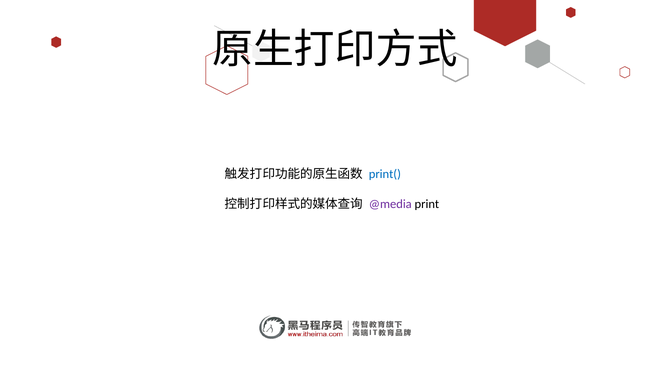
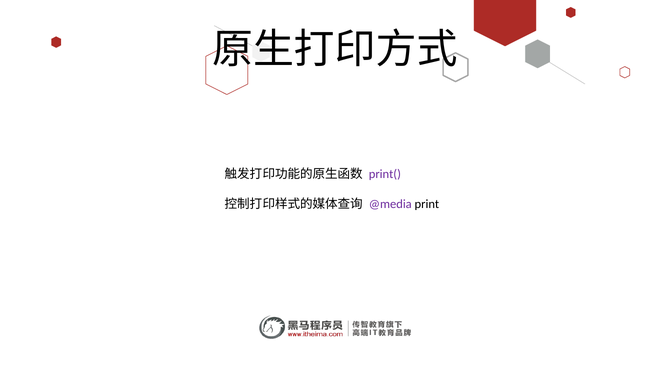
print( colour: blue -> purple (385, 174)
